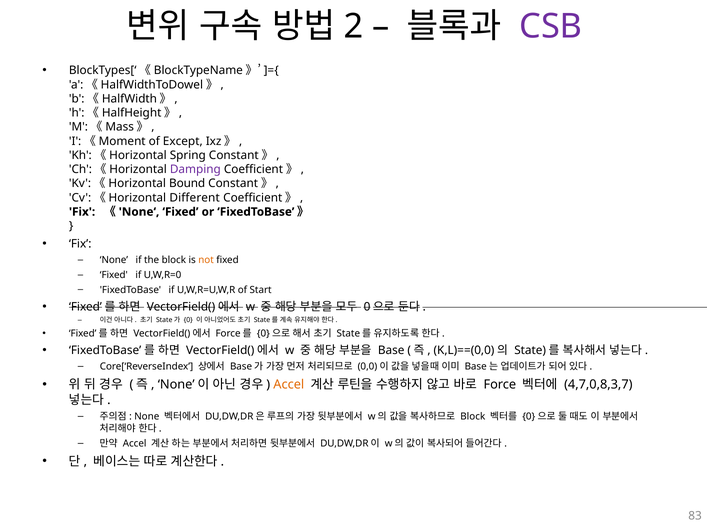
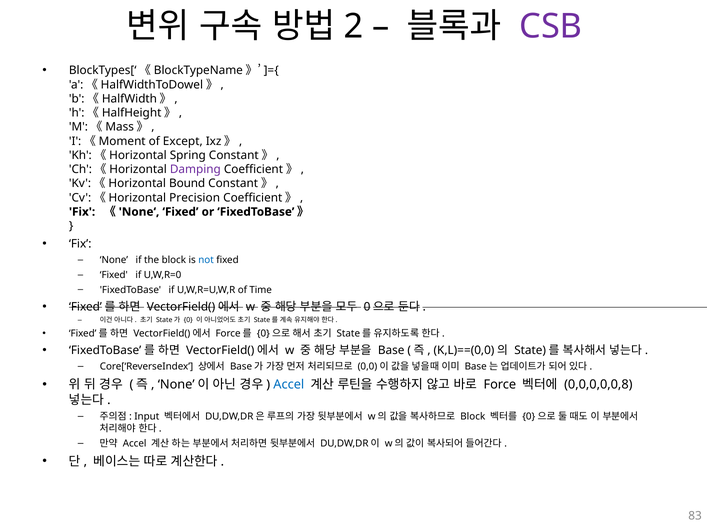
Different: Different -> Precision (195, 198)
not colour: orange -> blue (206, 260)
Start: Start -> Time (261, 290)
Accel colour: orange -> blue (289, 385)
4,7,0,8,3,7: 4,7,0,8,3,7 -> 0,0,0,0,0,8 (598, 385)
None: None -> Input (147, 417)
